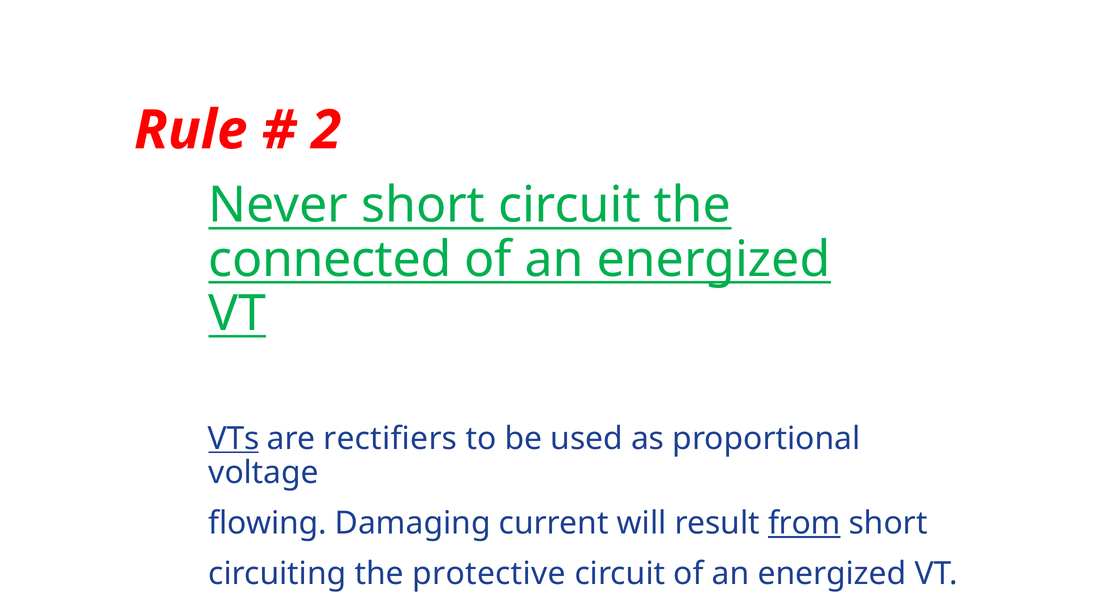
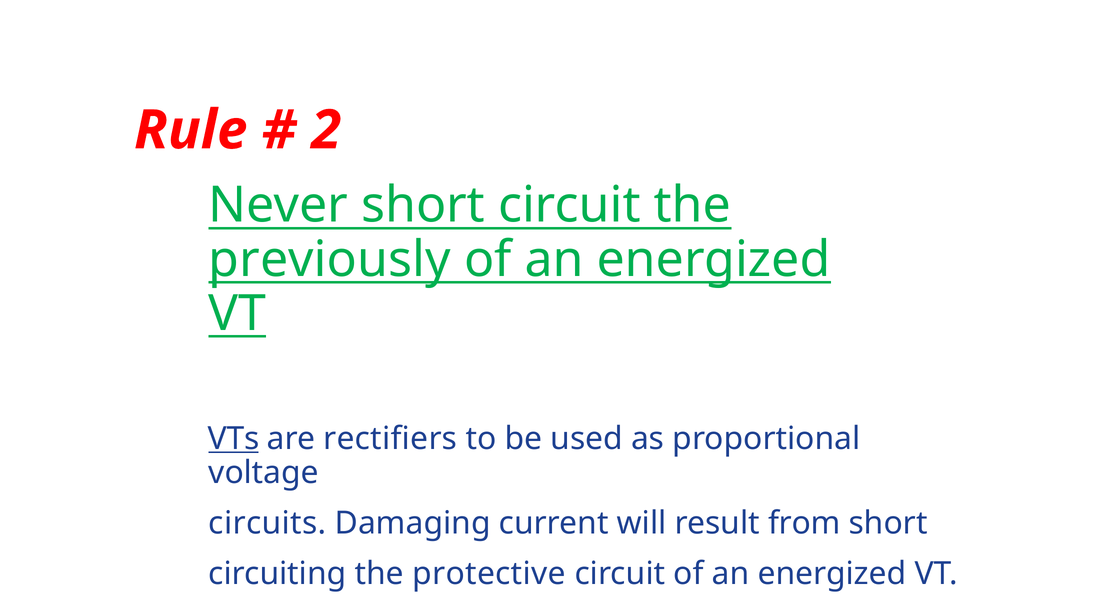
connected: connected -> previously (330, 259)
flowing: flowing -> circuits (267, 523)
from underline: present -> none (804, 523)
